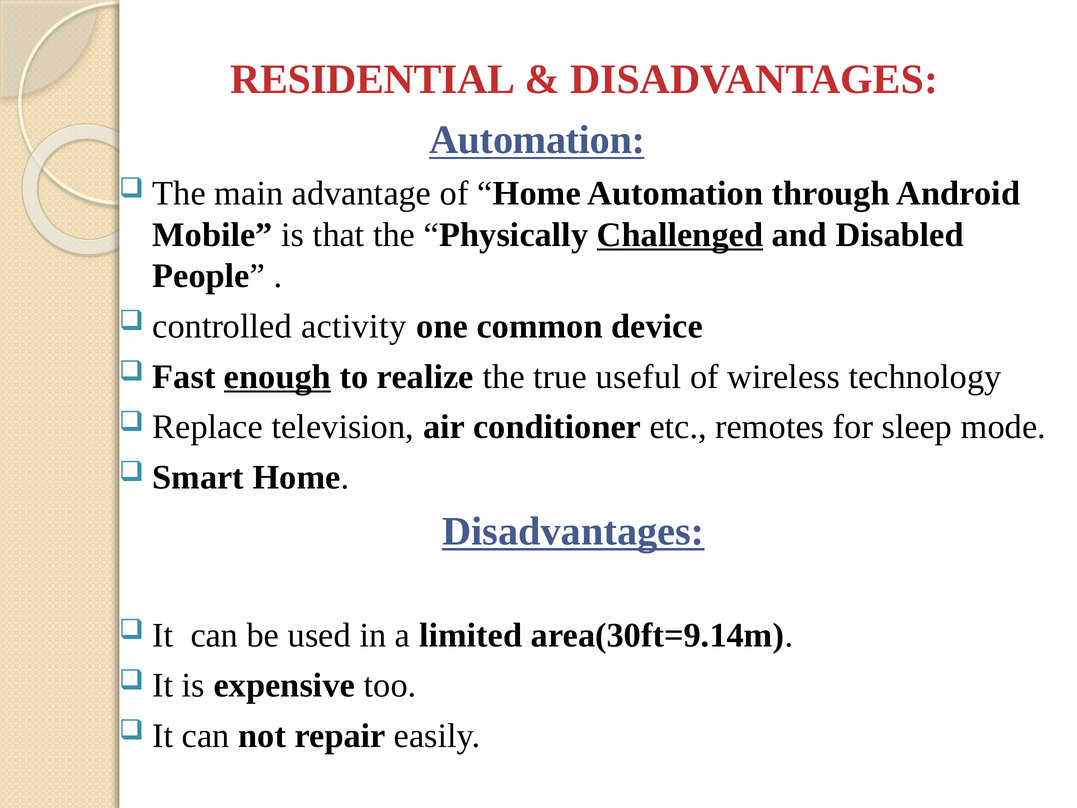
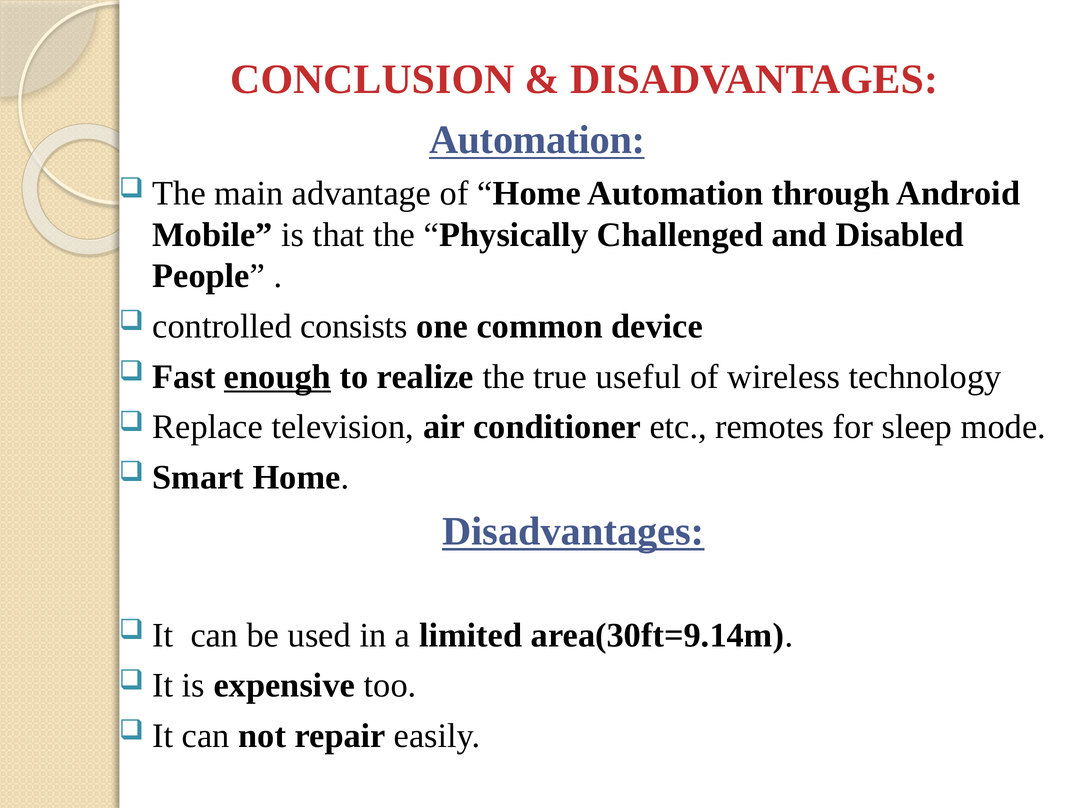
RESIDENTIAL: RESIDENTIAL -> CONCLUSION (372, 79)
Challenged underline: present -> none (680, 235)
activity: activity -> consists (354, 326)
